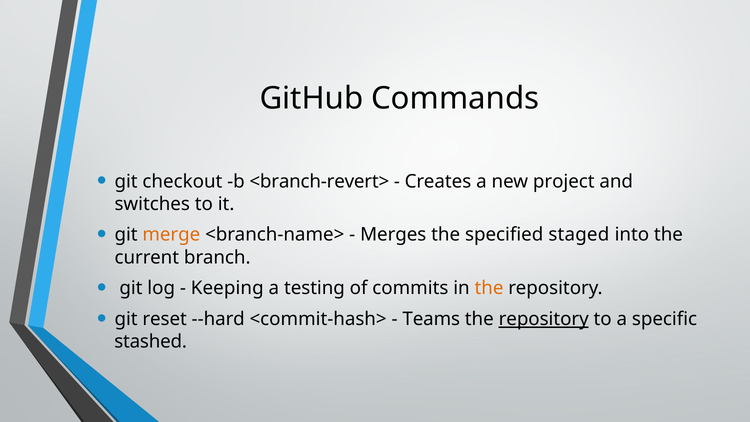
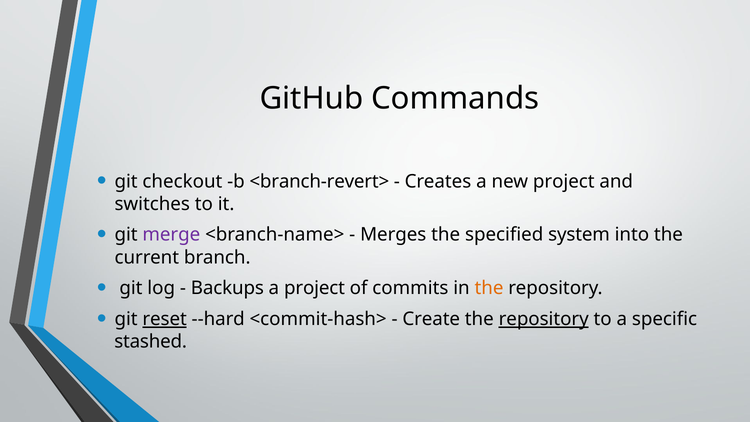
merge colour: orange -> purple (171, 235)
staged: staged -> system (579, 235)
Keeping: Keeping -> Backups (227, 288)
a testing: testing -> project (315, 288)
reset underline: none -> present (165, 319)
Teams: Teams -> Create (431, 319)
